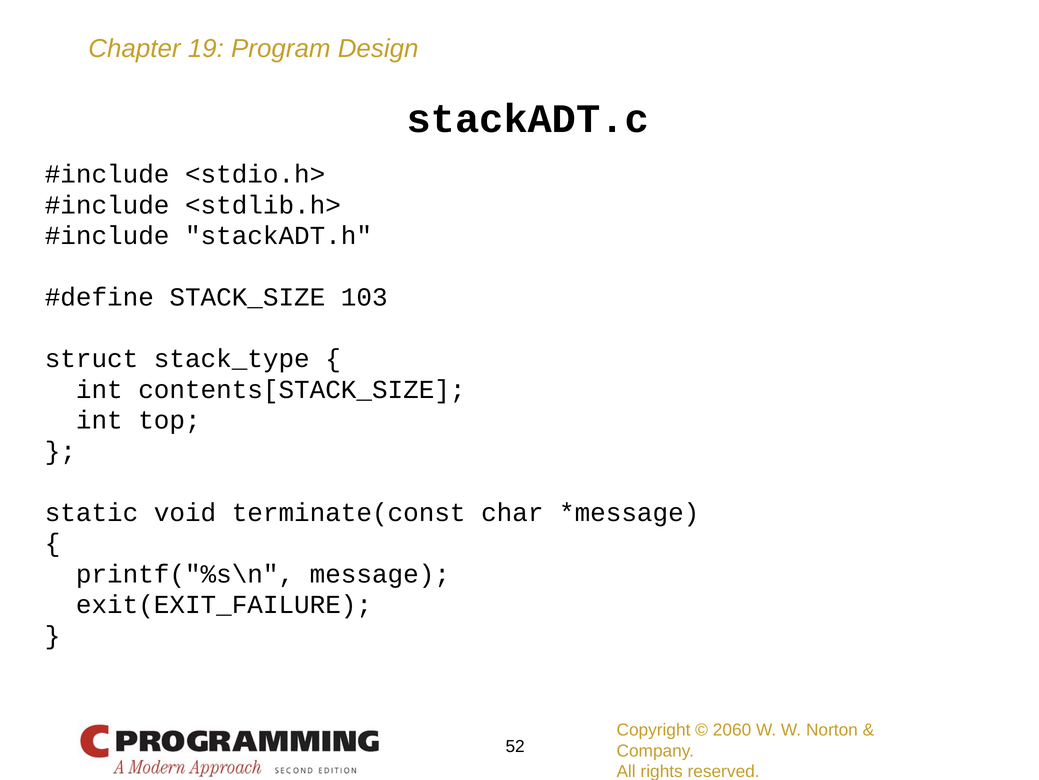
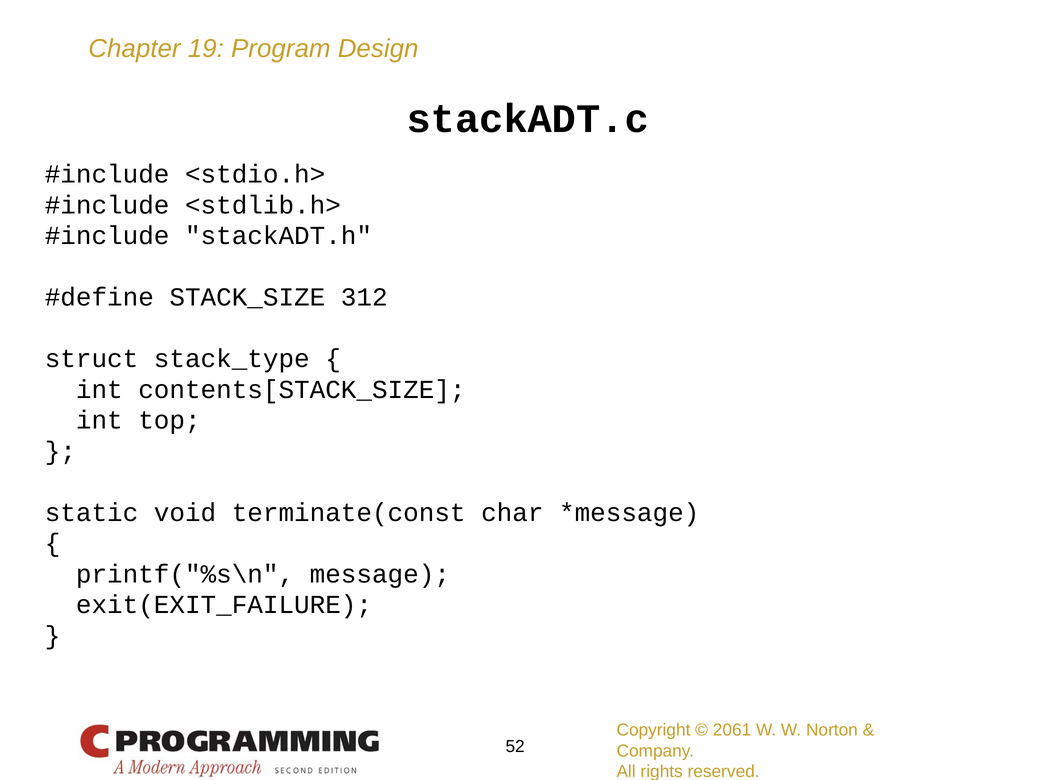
103: 103 -> 312 (364, 297)
2060: 2060 -> 2061 (732, 729)
